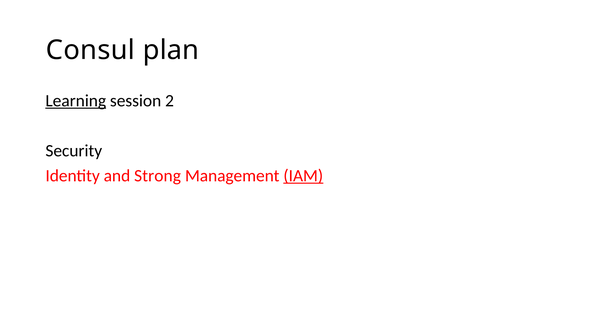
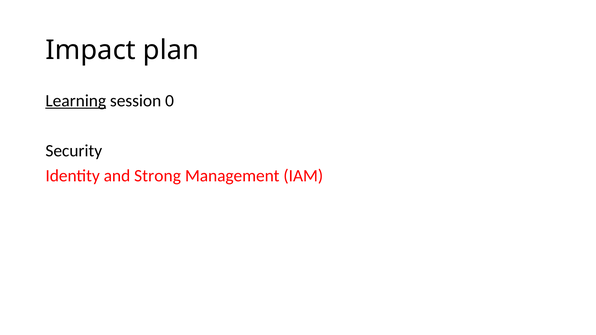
Consul: Consul -> Impact (91, 50)
2: 2 -> 0 (170, 101)
IAM underline: present -> none (303, 176)
